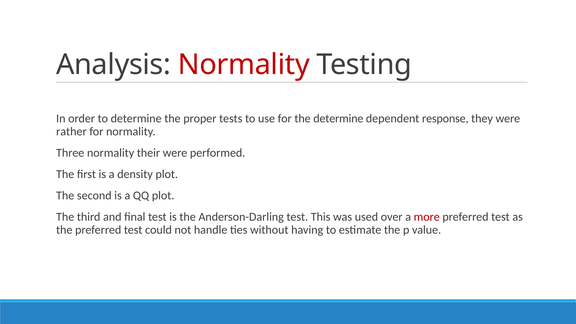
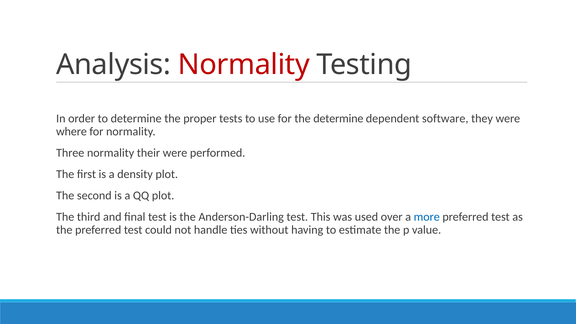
response: response -> software (445, 119)
rather: rather -> where (71, 132)
more colour: red -> blue (427, 217)
